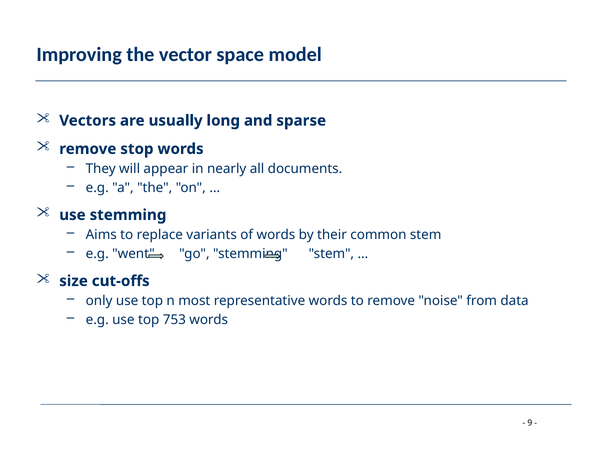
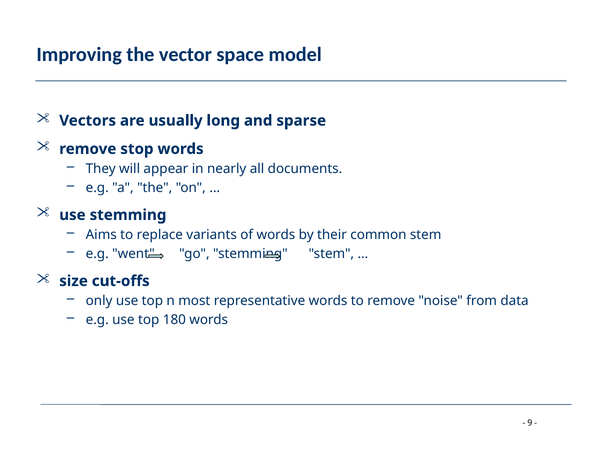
753: 753 -> 180 (174, 320)
